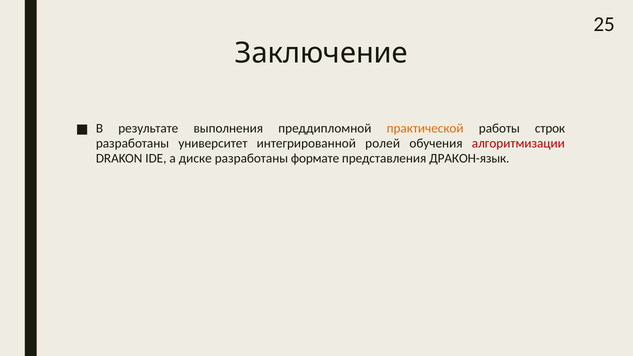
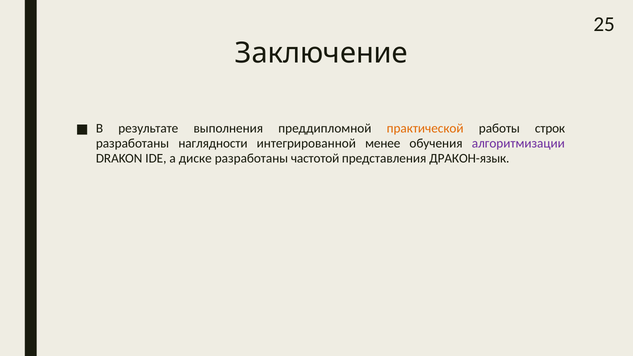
университет: университет -> наглядности (213, 144)
ролей: ролей -> менее (383, 144)
алгоритмизации colour: red -> purple (518, 144)
формате: формате -> частотой (315, 158)
